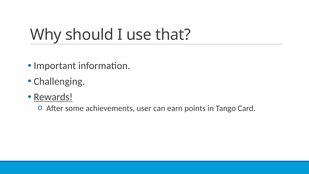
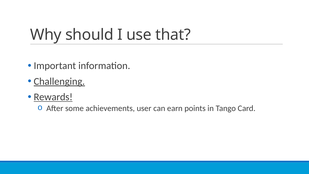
Challenging underline: none -> present (59, 81)
